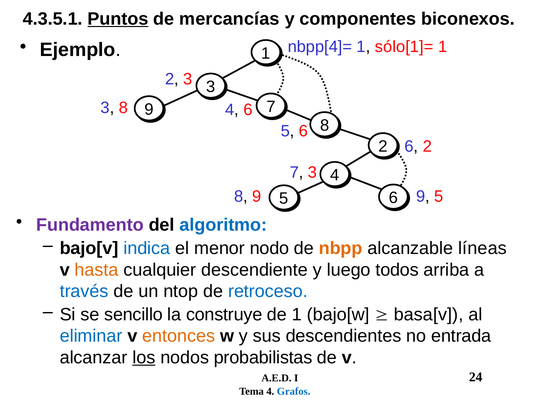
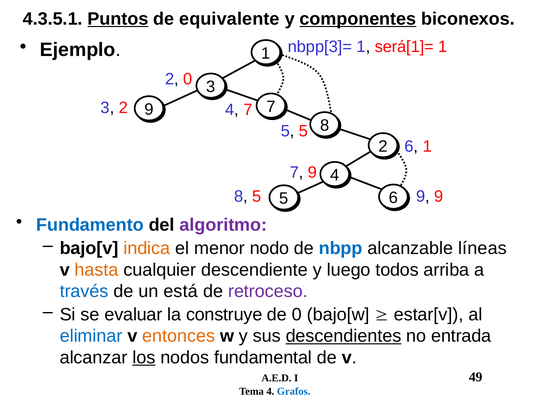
mercancías: mercancías -> equivalente (229, 19)
componentes underline: none -> present (358, 19)
nbpp[4]=: nbpp[4]= -> nbpp[3]= (320, 47)
sólo[1]=: sólo[1]= -> será[1]= (404, 47)
3: 3 -> 0 (188, 79)
8: 8 -> 2 (123, 108)
4 6: 6 -> 7 (248, 110)
6: 6 -> 5 (304, 131)
6 2: 2 -> 1 (427, 147)
7 3: 3 -> 9 (312, 173)
8 9: 9 -> 5 (257, 197)
5: 5 -> 9 (439, 197)
Fundamento colour: purple -> blue (90, 225)
algoritmo colour: blue -> purple (223, 225)
indica colour: blue -> orange (147, 249)
nbpp colour: orange -> blue (341, 249)
ntop: ntop -> está (181, 292)
retroceso colour: blue -> purple (268, 292)
sencillo: sencillo -> evaluar (134, 315)
de 1: 1 -> 0 (297, 315)
basa[v: basa[v -> estar[v (429, 315)
descendientes underline: none -> present (343, 336)
probabilistas: probabilistas -> fundamental (263, 358)
24: 24 -> 49 (476, 378)
